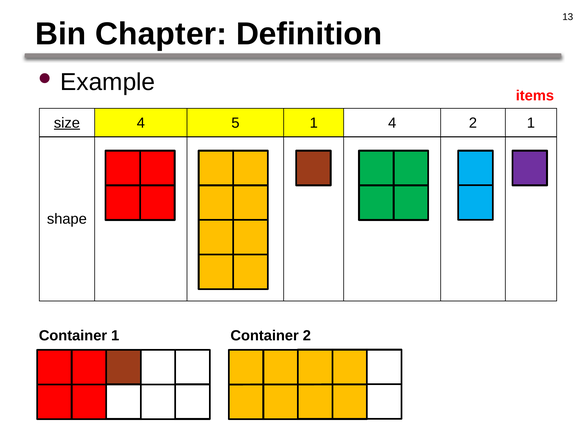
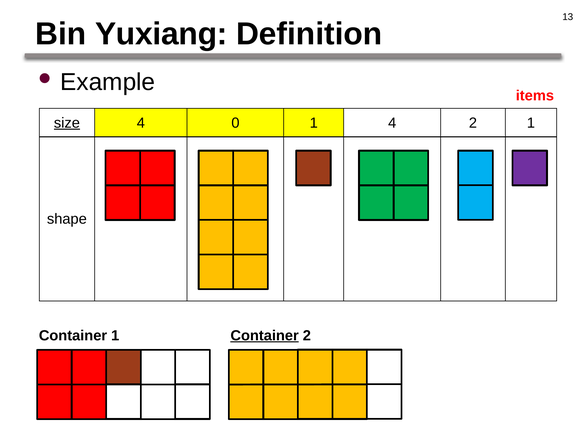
Chapter: Chapter -> Yuxiang (161, 34)
5: 5 -> 0 (235, 123)
Container underline: none -> present (265, 335)
